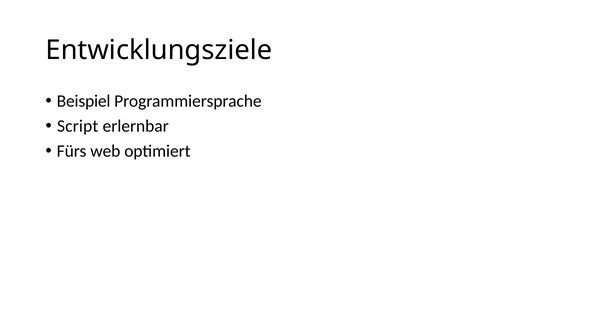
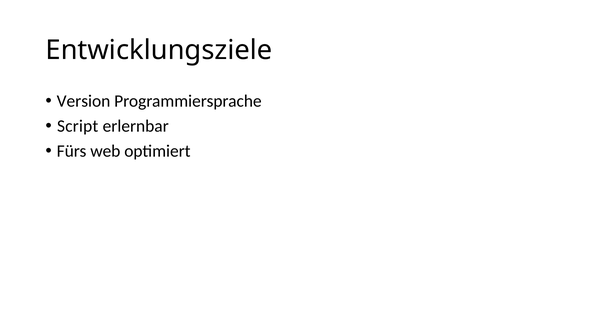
Beispiel: Beispiel -> Version (84, 101)
